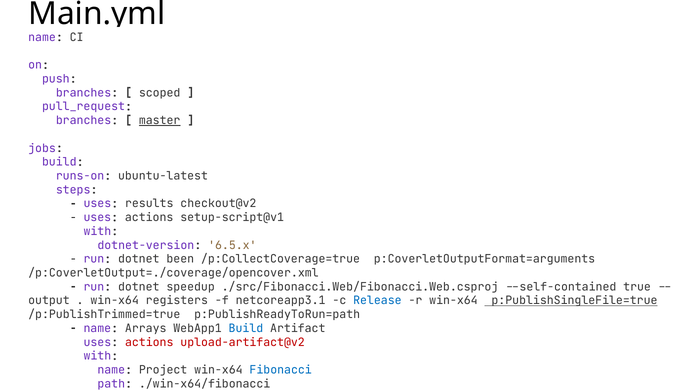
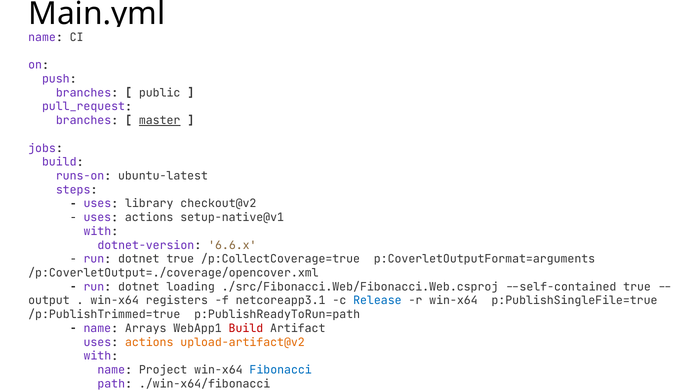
scoped: scoped -> public (160, 93)
results/checkout@v2: results/checkout@v2 -> library/checkout@v2 (191, 204)
actions/setup-script@v1: actions/setup-script@v1 -> actions/setup-native@v1 (204, 218)
6.5.x: 6.5.x -> 6.6.x (232, 245)
dotnet been: been -> true (180, 259)
speedup: speedup -> loading (191, 287)
/p:PublishSingleFile=true underline: present -> none (571, 301)
Build colour: blue -> red (246, 329)
actions/upload-artifact@v2 colour: red -> orange (215, 343)
